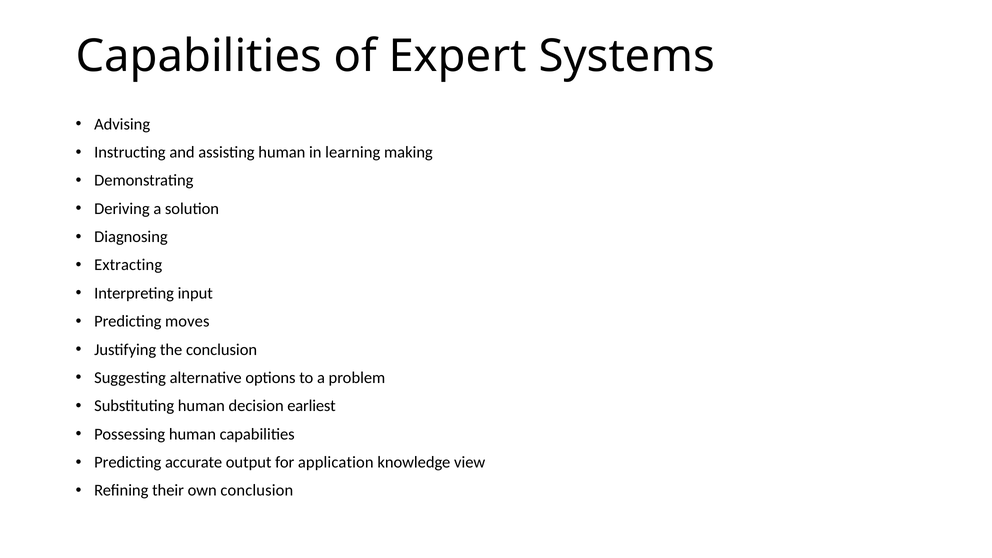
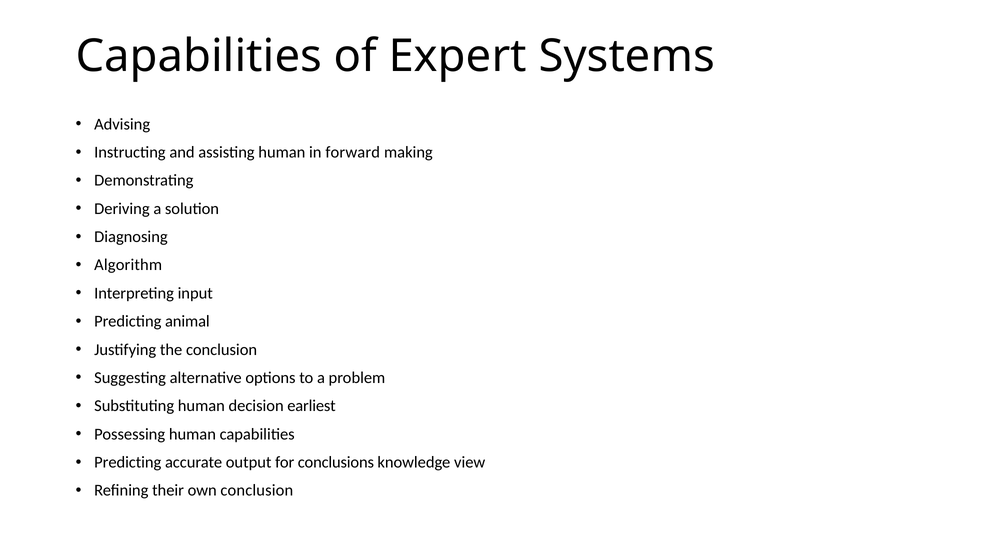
learning: learning -> forward (353, 152)
Extracting: Extracting -> Algorithm (128, 265)
moves: moves -> animal (187, 321)
application: application -> conclusions (336, 462)
